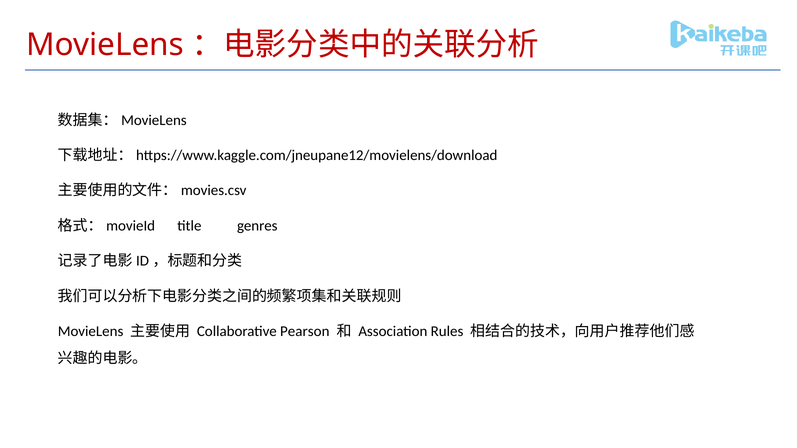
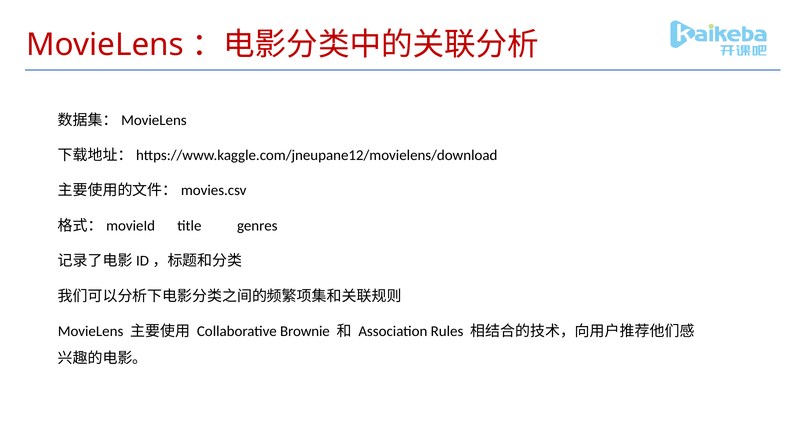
Pearson: Pearson -> Brownie (305, 332)
